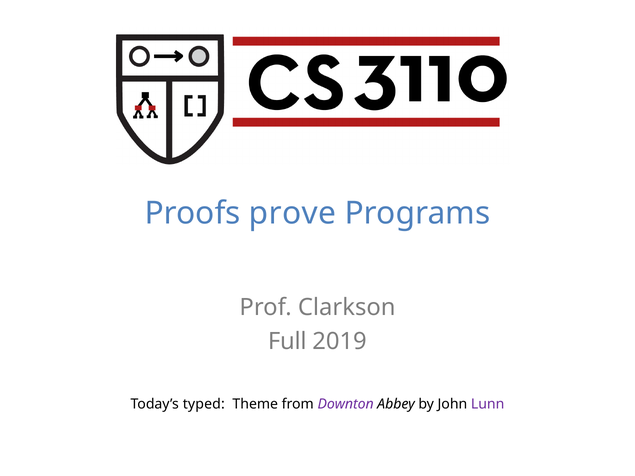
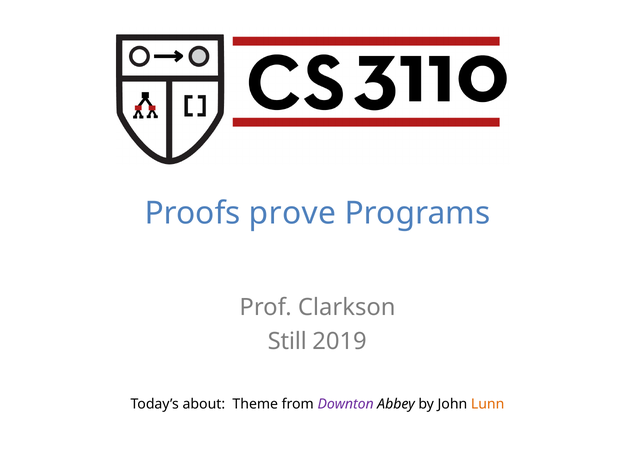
Full: Full -> Still (287, 342)
typed: typed -> about (204, 404)
Lunn colour: purple -> orange (488, 404)
